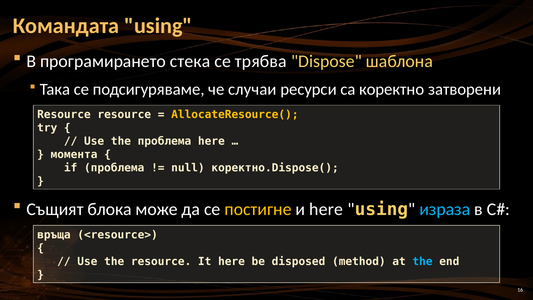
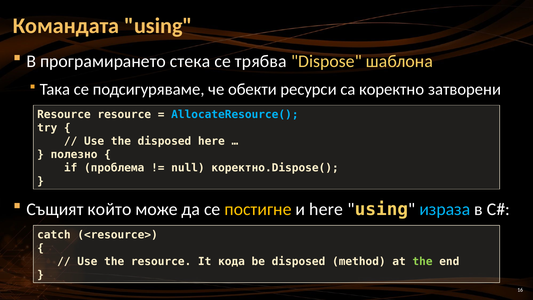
случаи: случаи -> обекти (252, 89)
AllocateResource( colour: yellow -> light blue (235, 115)
the проблема: проблема -> disposed (164, 141)
момента: момента -> полезно (74, 155)
блока: блока -> който (110, 209)
връща: връща -> catch (54, 235)
It here: here -> кода (231, 261)
the colour: light blue -> light green (422, 261)
